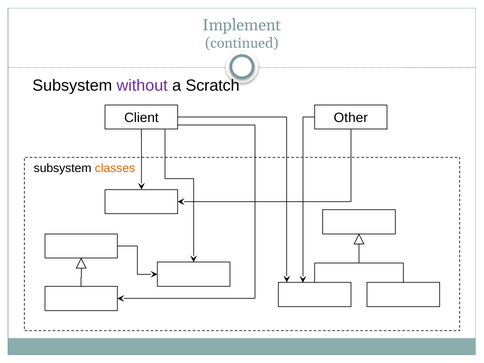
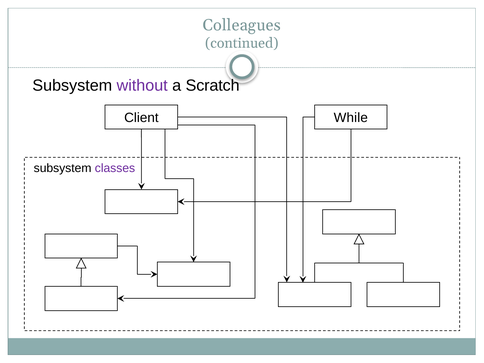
Implement: Implement -> Colleagues (242, 25)
Other: Other -> While (351, 118)
classes colour: orange -> purple (115, 168)
